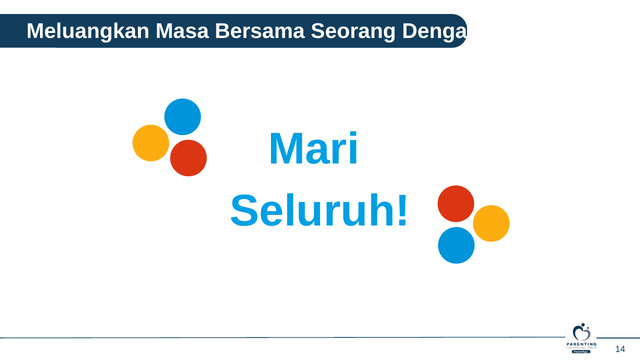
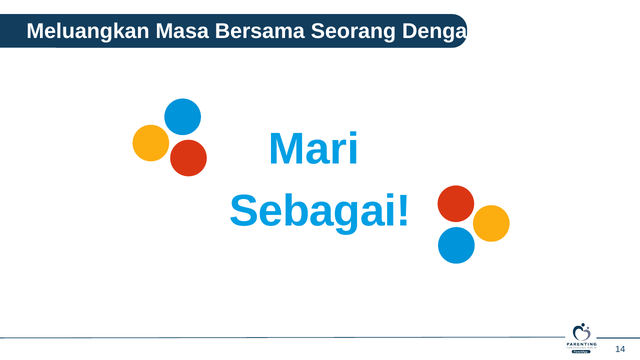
Seluruh: Seluruh -> Sebagai (320, 211)
